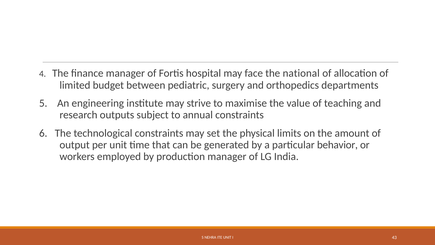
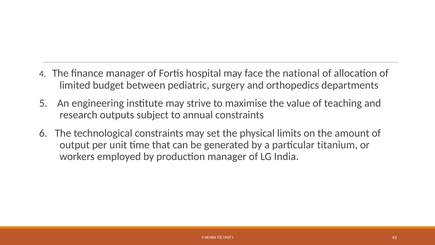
behavior: behavior -> titanium (337, 145)
